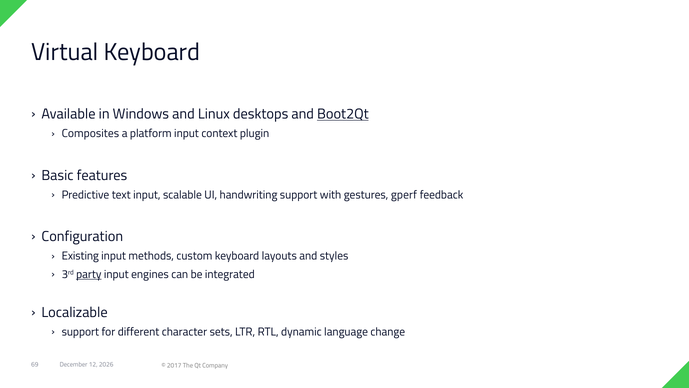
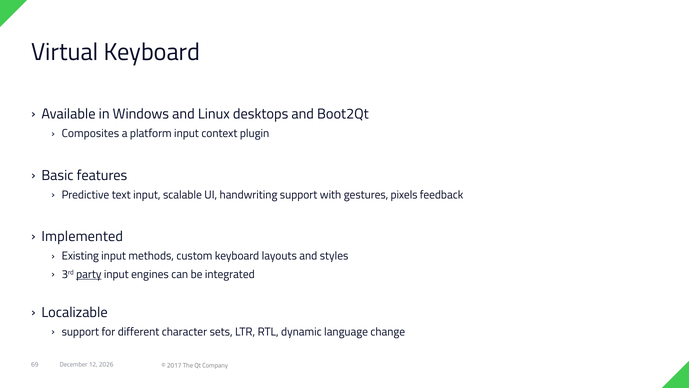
Boot2Qt underline: present -> none (343, 114)
gperf: gperf -> pixels (404, 195)
Configuration: Configuration -> Implemented (82, 236)
